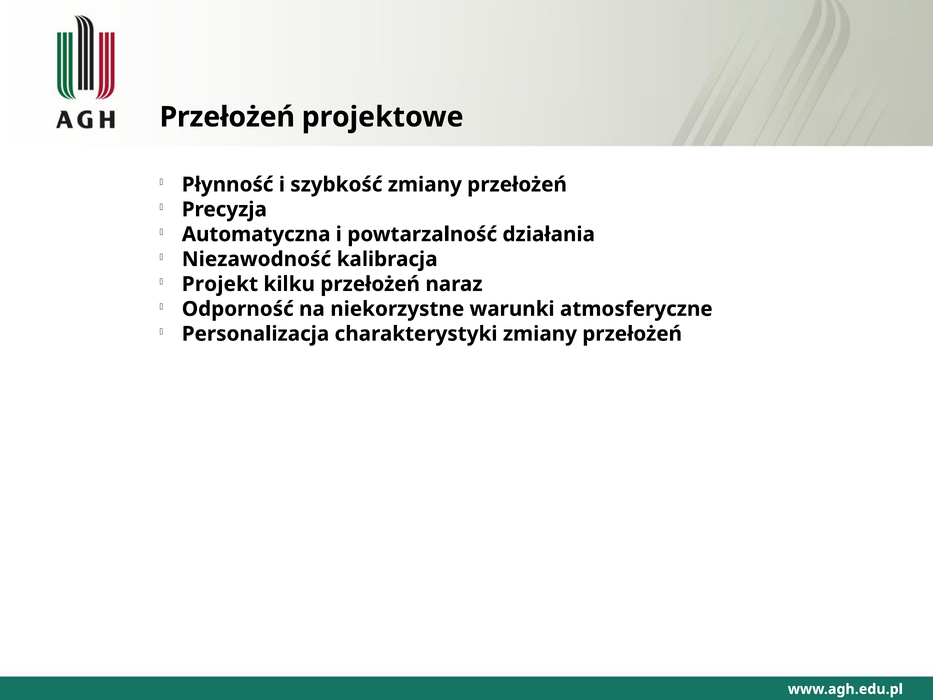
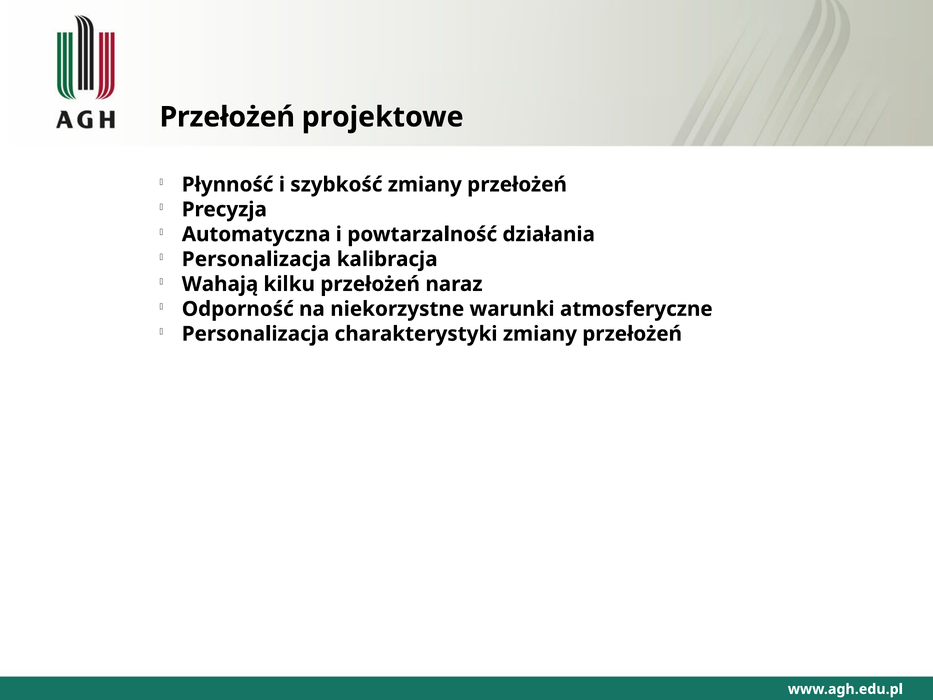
Niezawodność: Niezawodność -> Personalizacja (256, 259)
Projekt: Projekt -> Wahają (220, 284)
